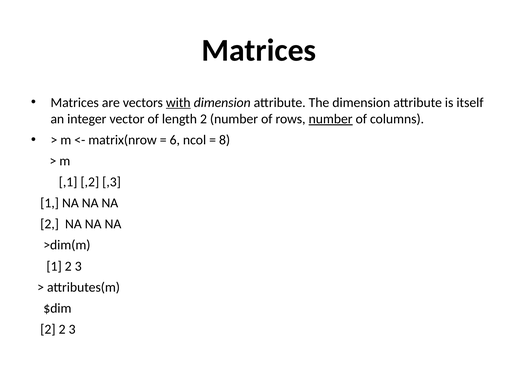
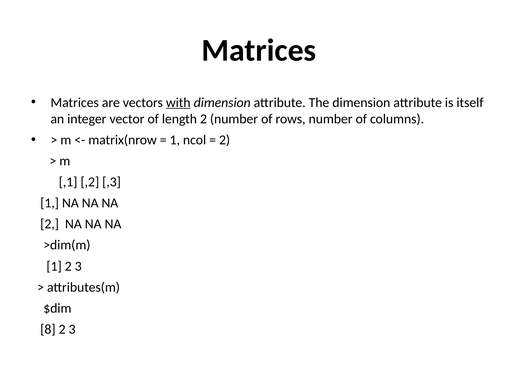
number underline: present -> none (331, 119)
6: 6 -> 1 (175, 140)
8: 8 -> 2 (225, 140)
2: 2 -> 8 (48, 329)
